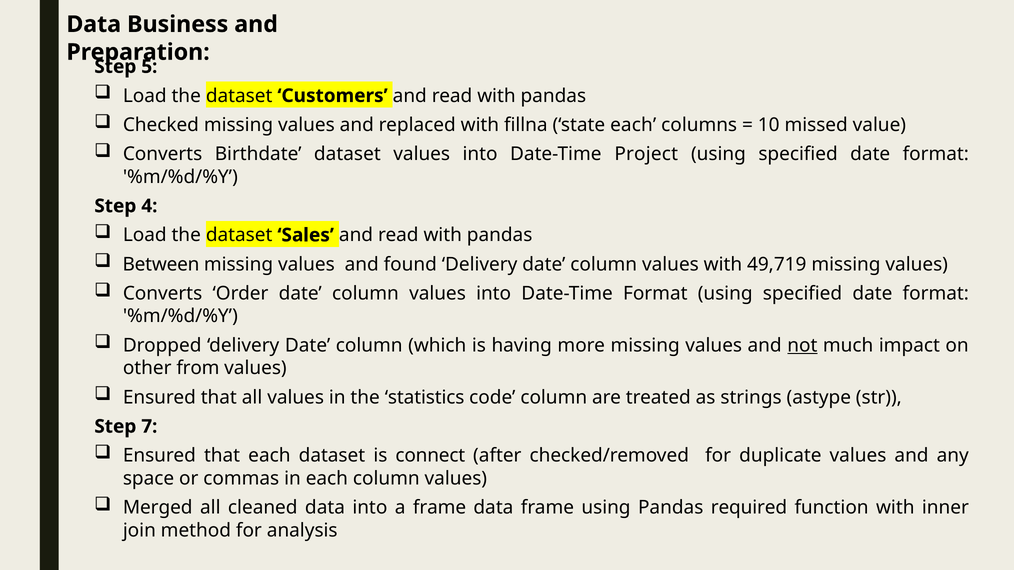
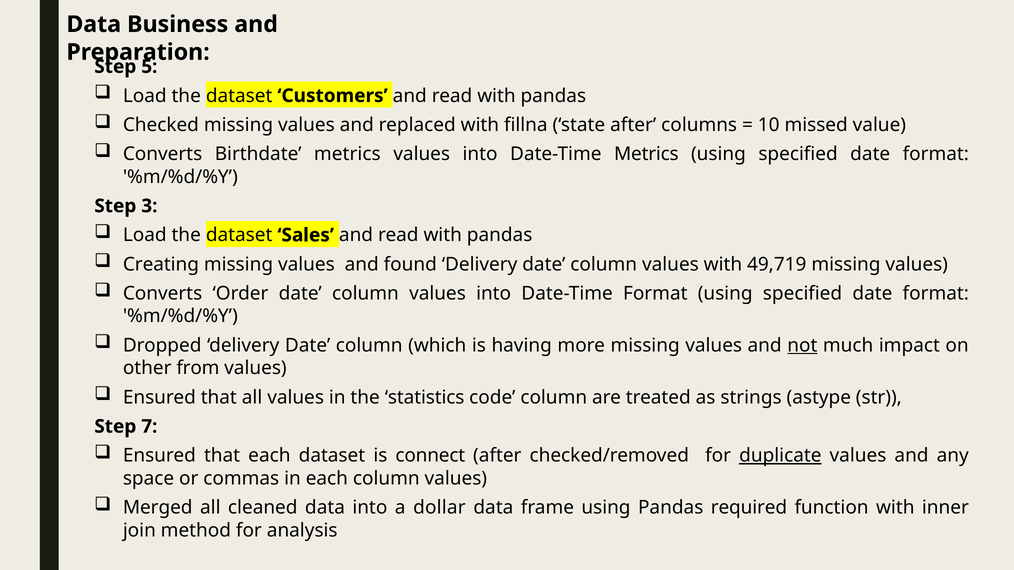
state each: each -> after (633, 125)
Birthdate dataset: dataset -> metrics (347, 154)
Date-Time Project: Project -> Metrics (646, 154)
4: 4 -> 3 (149, 206)
Between: Between -> Creating (161, 264)
duplicate underline: none -> present (780, 456)
a frame: frame -> dollar (439, 508)
